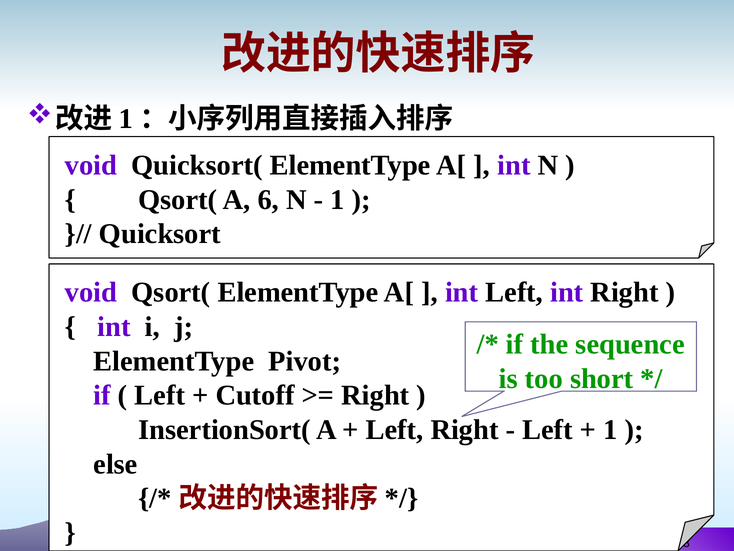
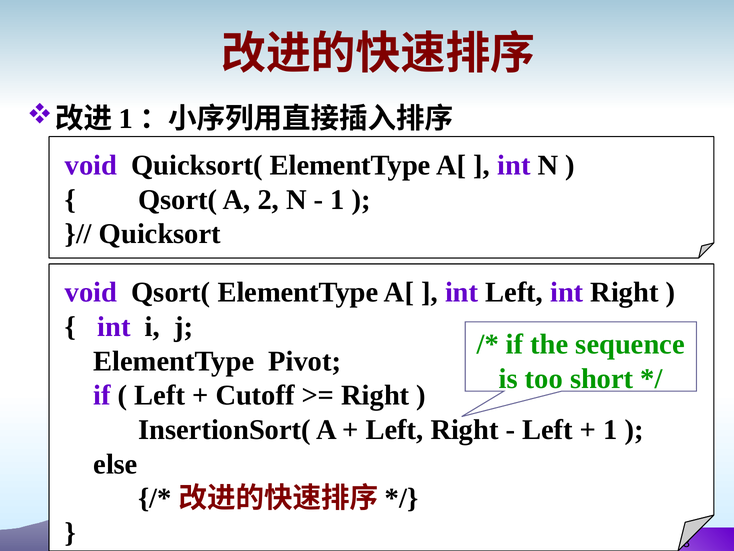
6: 6 -> 2 (268, 199)
